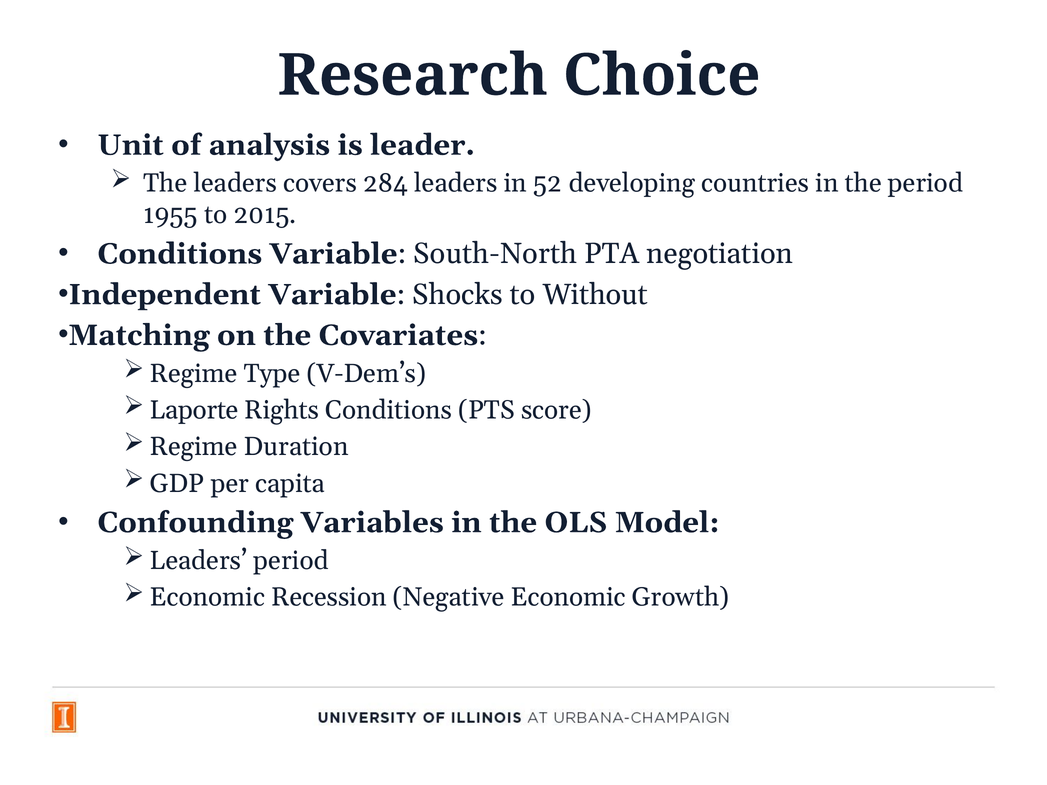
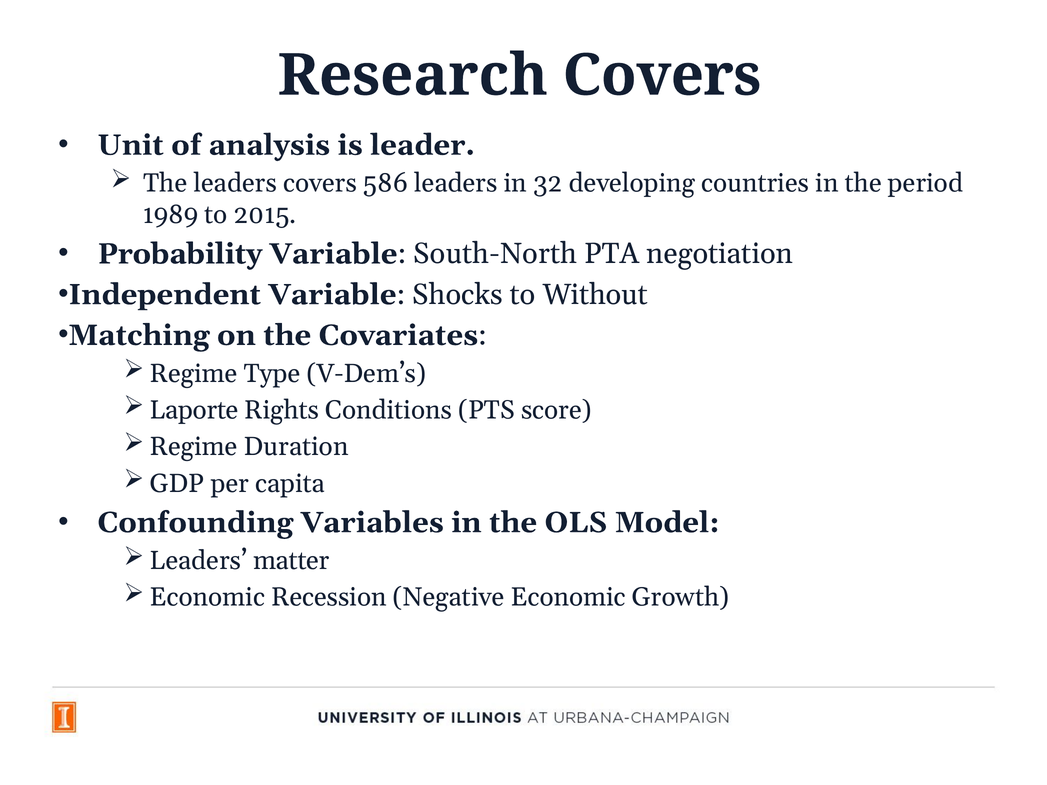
Research Choice: Choice -> Covers (662, 76)
284: 284 -> 586 (386, 183)
52: 52 -> 32 (548, 183)
1955: 1955 -> 1989 (171, 215)
Conditions: Conditions -> Probability (180, 254)
Leaders period: period -> matter (291, 561)
